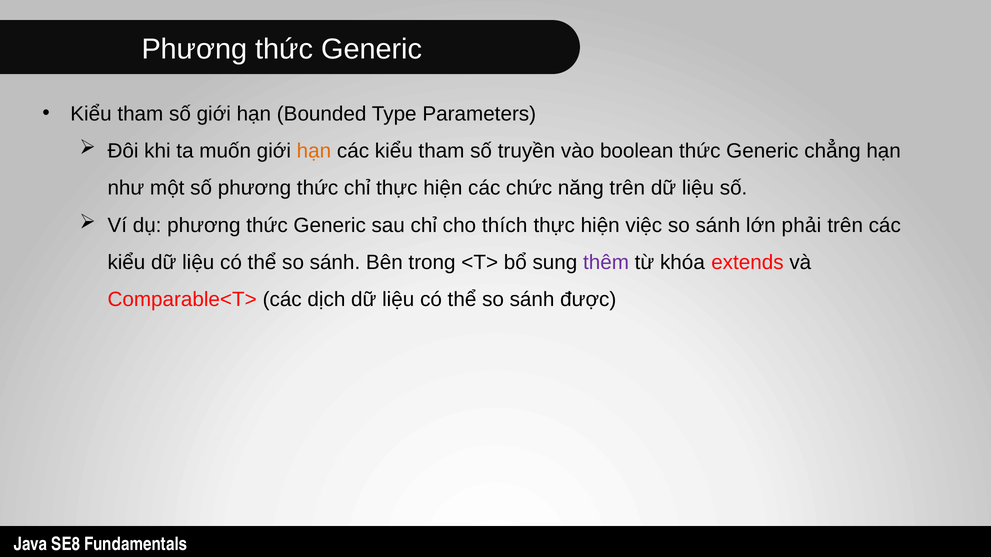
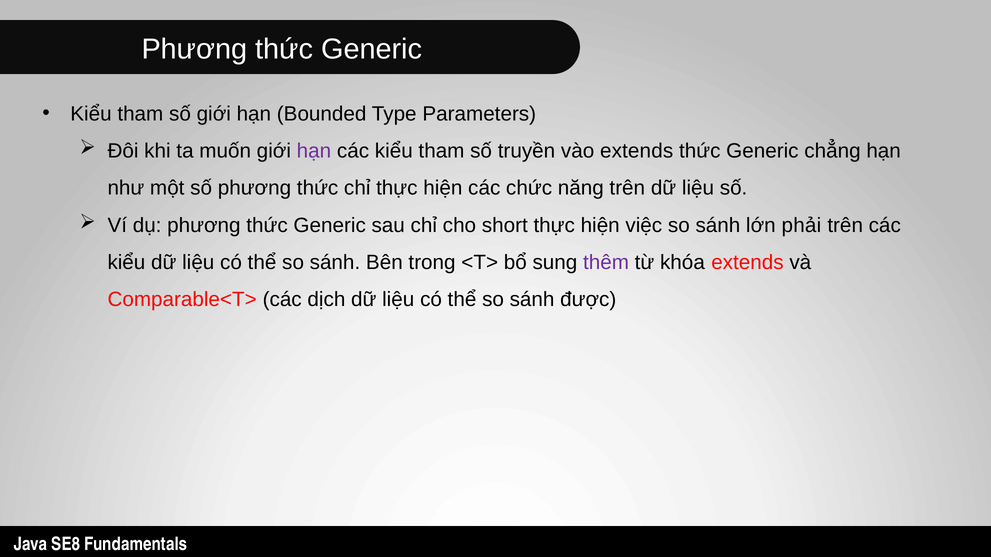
hạn colour: orange -> purple (314, 151)
vào boolean: boolean -> extends (637, 151)
thích: thích -> short (505, 225)
